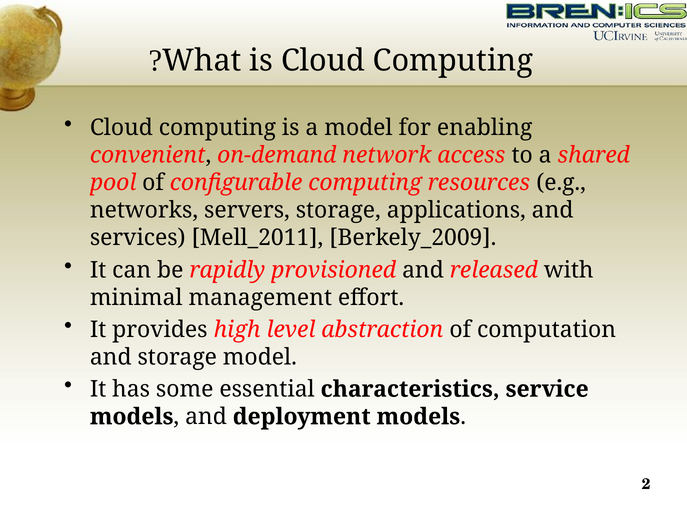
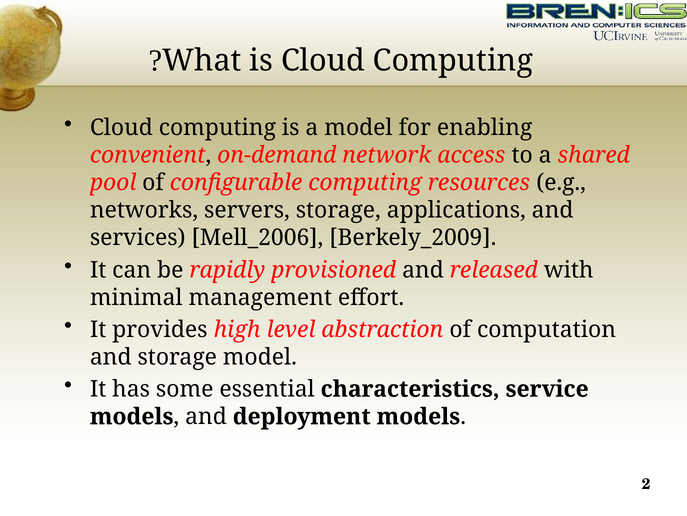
Mell_2011: Mell_2011 -> Mell_2006 (257, 237)
